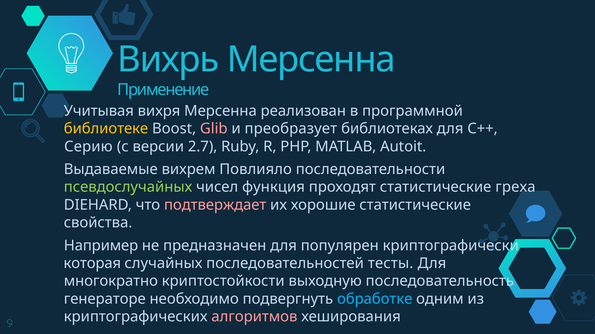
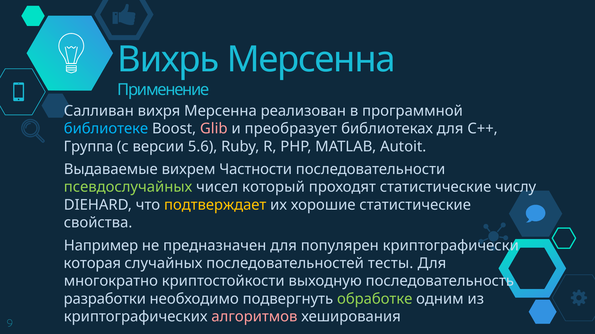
Учитывая: Учитывая -> Салливан (99, 111)
библиотеке colour: yellow -> light blue (106, 129)
Серию: Серию -> Группа (88, 147)
2.7: 2.7 -> 5.6 (203, 147)
Повлияло: Повлияло -> Частности (256, 170)
функция: функция -> который (273, 187)
греха: греха -> числу (516, 187)
подтверждает colour: pink -> yellow (215, 205)
генераторе: генераторе -> разработки (105, 300)
обработке colour: light blue -> light green (375, 300)
